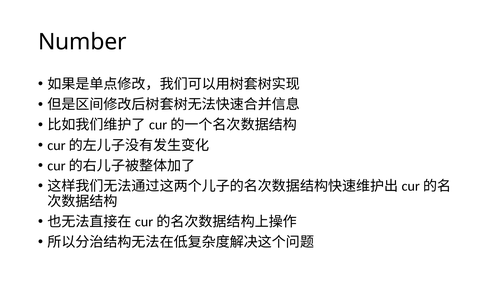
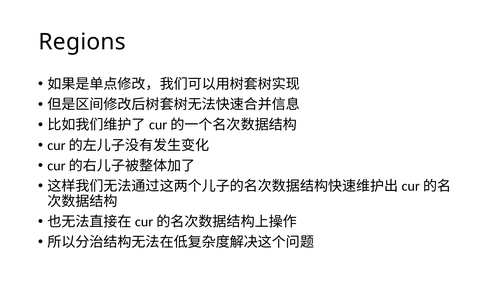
Number: Number -> Regions (82, 42)
